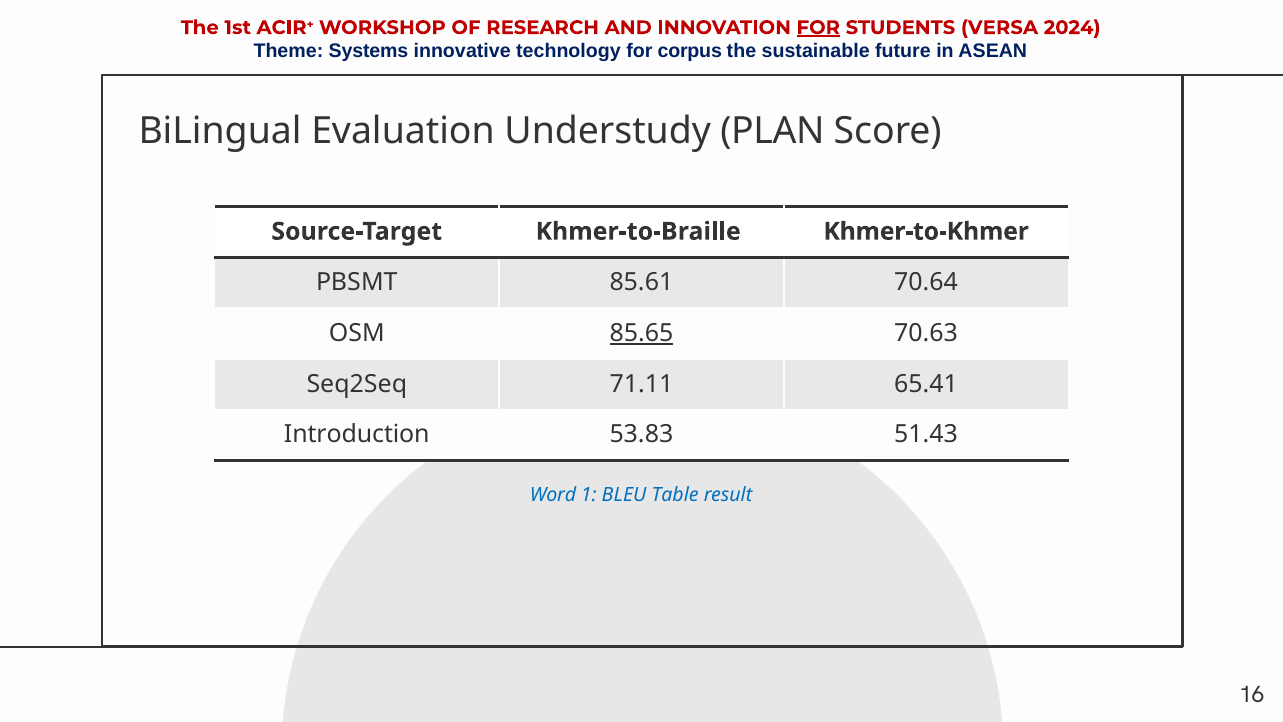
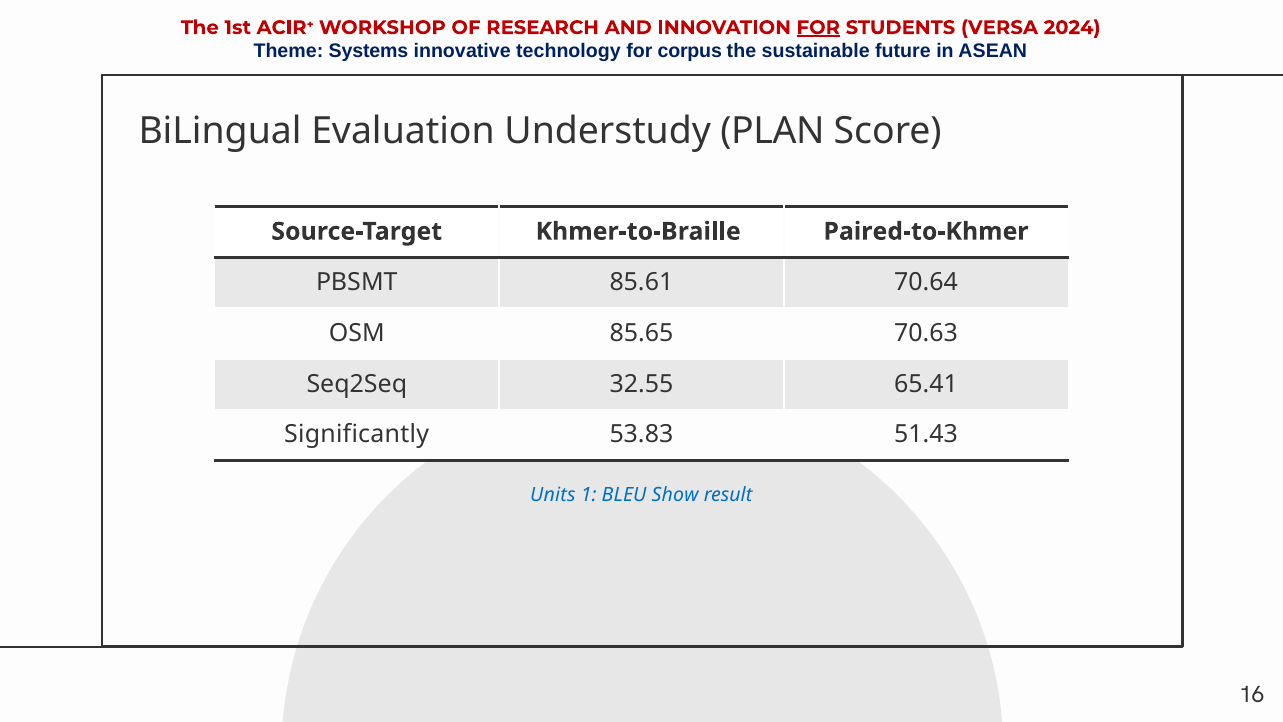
Khmer-to-Khmer: Khmer-to-Khmer -> Paired-to-Khmer (926, 231)
85.65 underline: present -> none (641, 333)
71.11: 71.11 -> 32.55 (641, 384)
Introduction: Introduction -> Significantly (357, 434)
Word: Word -> Units (553, 495)
Table: Table -> Show (675, 495)
